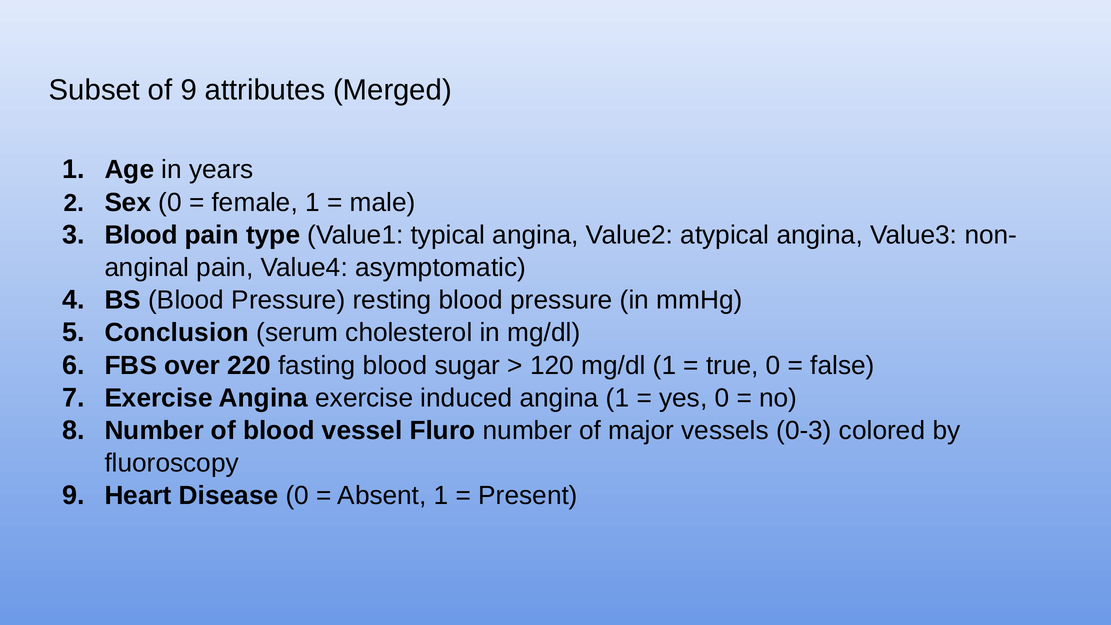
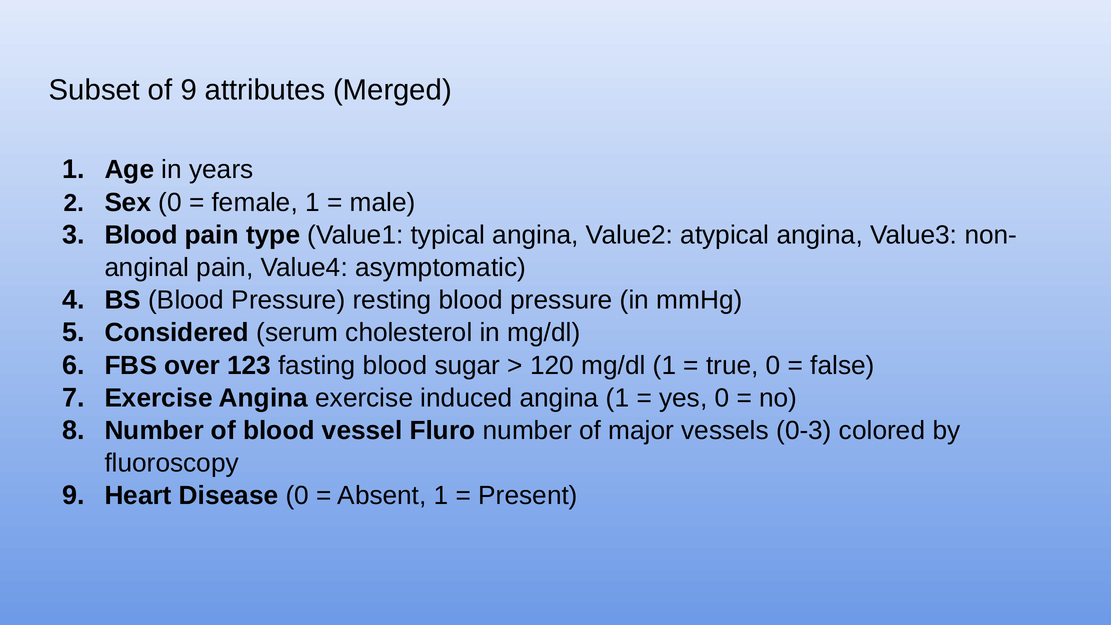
Conclusion: Conclusion -> Considered (177, 333)
220: 220 -> 123 (249, 365)
